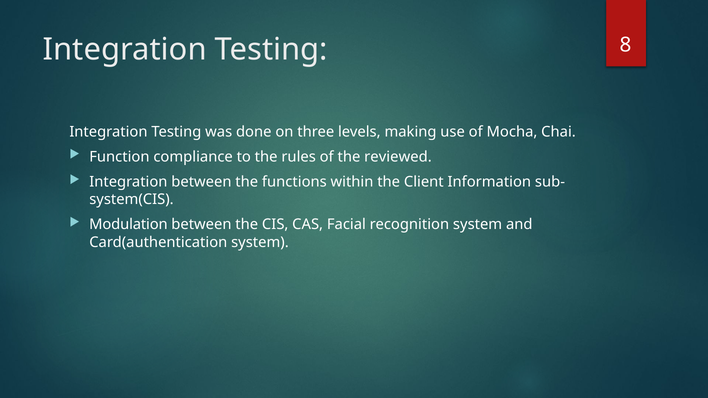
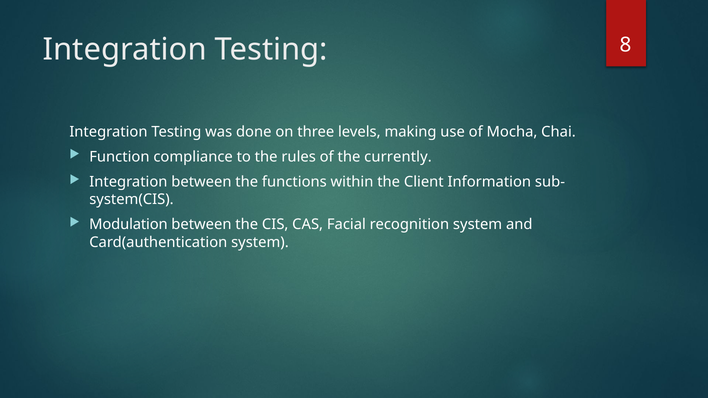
reviewed: reviewed -> currently (398, 157)
